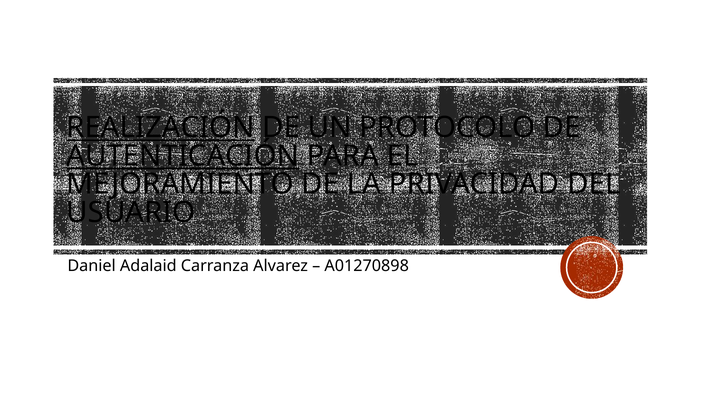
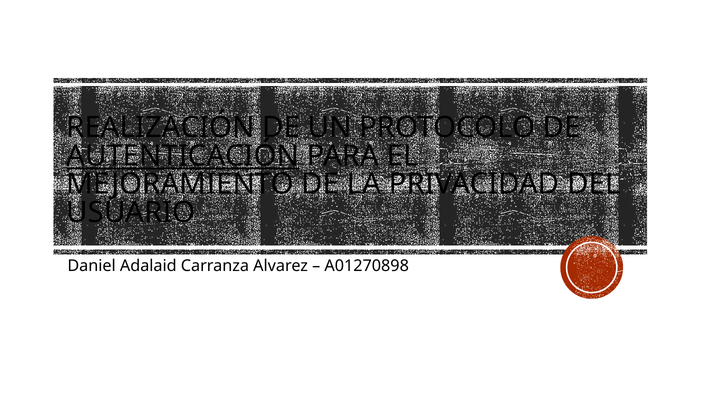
REALIZACIÓN underline: present -> none (160, 128)
